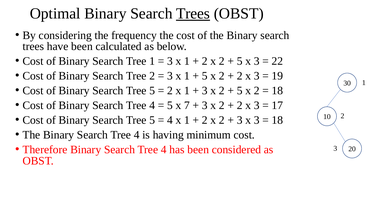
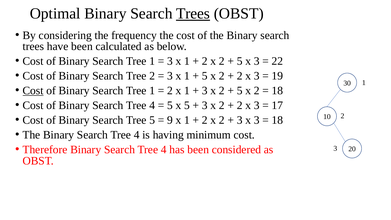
Cost underline: none -> present (33, 91)
5: 5 -> 1 (152, 91)
x 7: 7 -> 5 (187, 105)
4: 4 -> 9 (170, 120)
